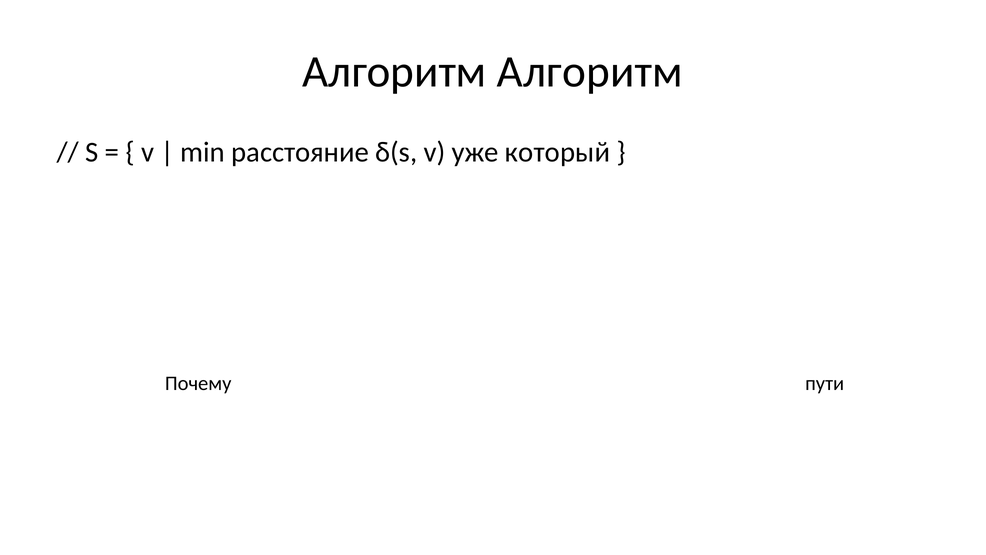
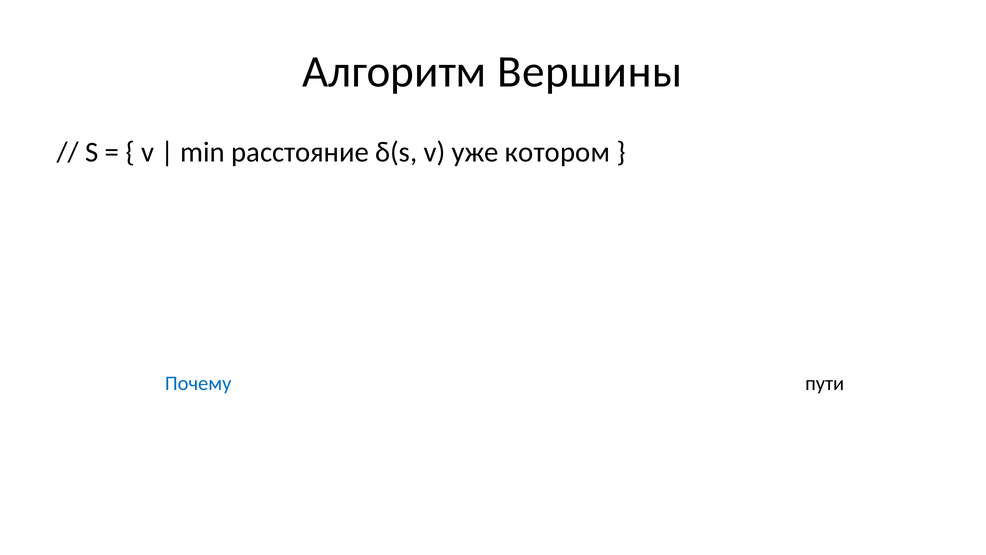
Алгоритм Алгоритм: Алгоритм -> Вершины (590, 72)
который: который -> котором (558, 152)
Почему colour: black -> blue (198, 383)
